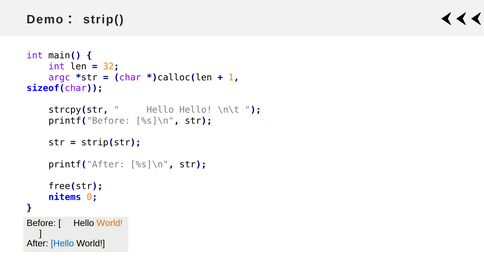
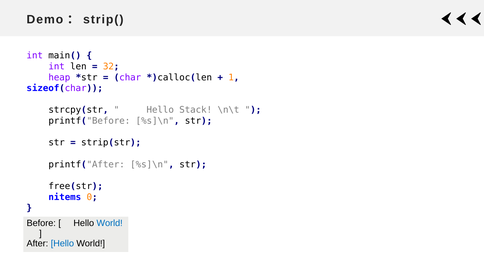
argc: argc -> heap (59, 77)
Hello Hello: Hello -> Stack (196, 110)
World colour: orange -> blue (110, 224)
